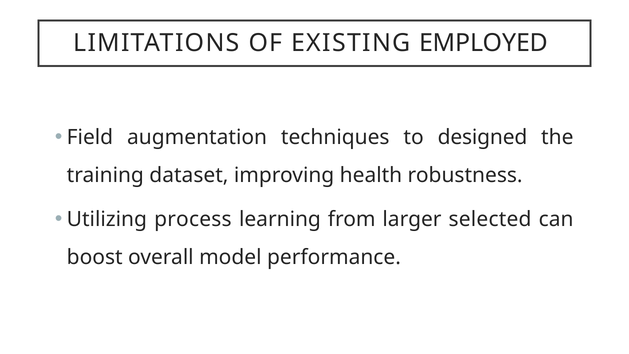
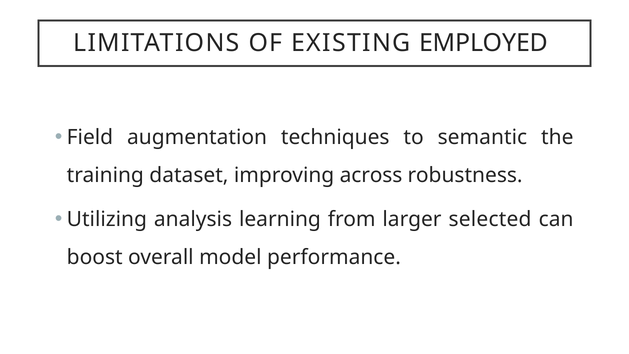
designed: designed -> semantic (482, 137)
health: health -> across (371, 175)
process: process -> analysis (193, 219)
